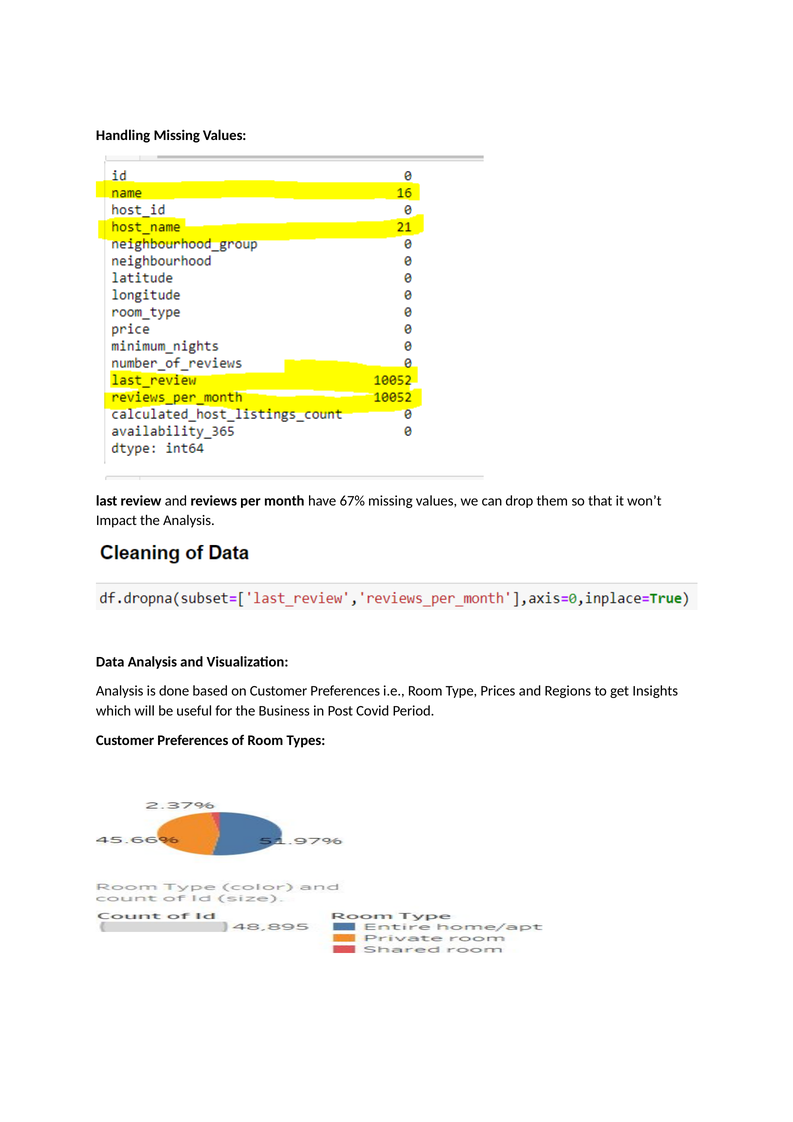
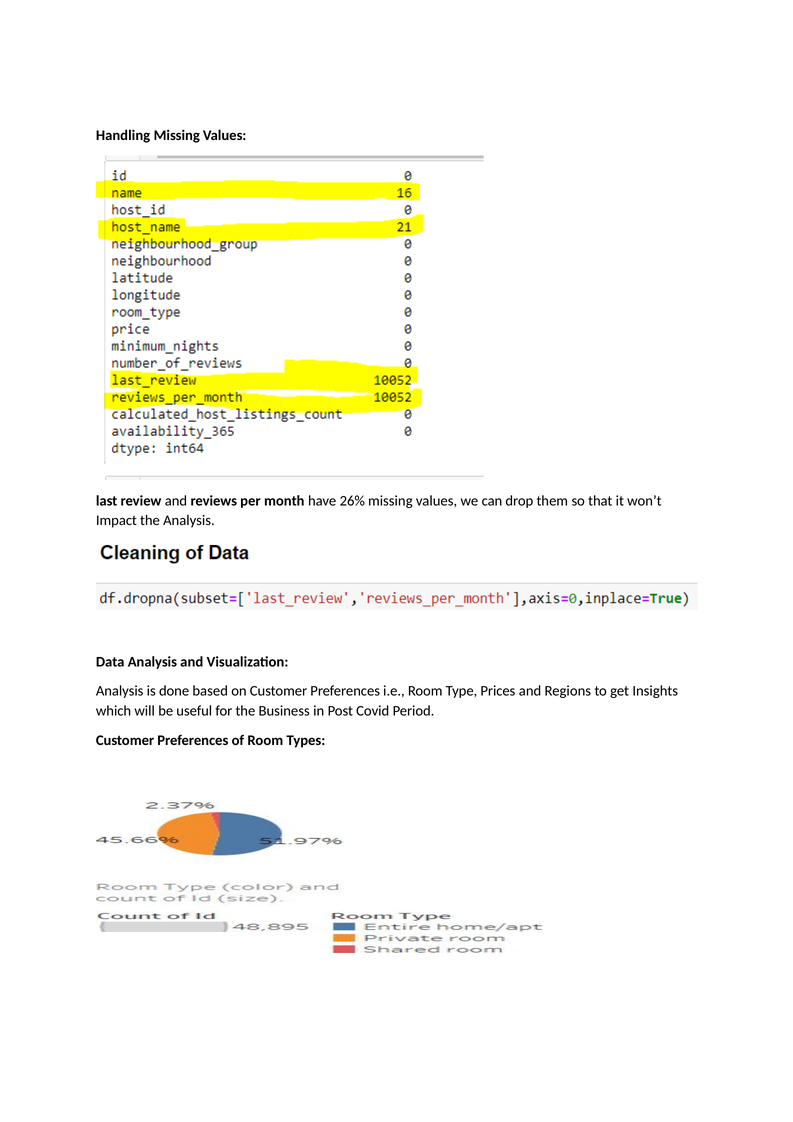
67%: 67% -> 26% (352, 501)
